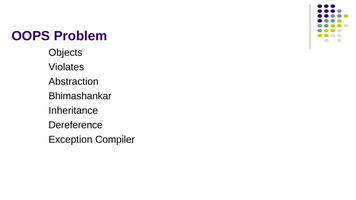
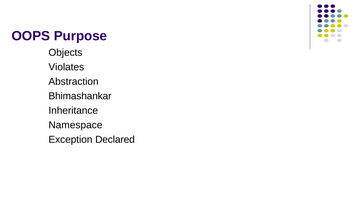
Problem: Problem -> Purpose (80, 36)
Dereference: Dereference -> Namespace (75, 125)
Compiler: Compiler -> Declared (115, 140)
